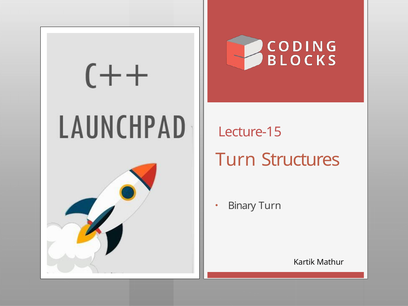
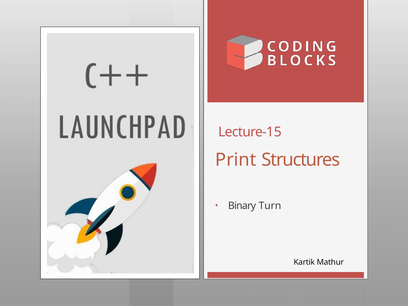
Turn: Turn -> Print (236, 160)
